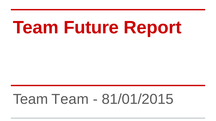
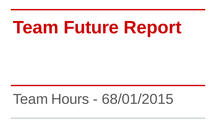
Team Team: Team -> Hours (70, 100)
81/01/2015: 81/01/2015 -> 68/01/2015 (138, 100)
